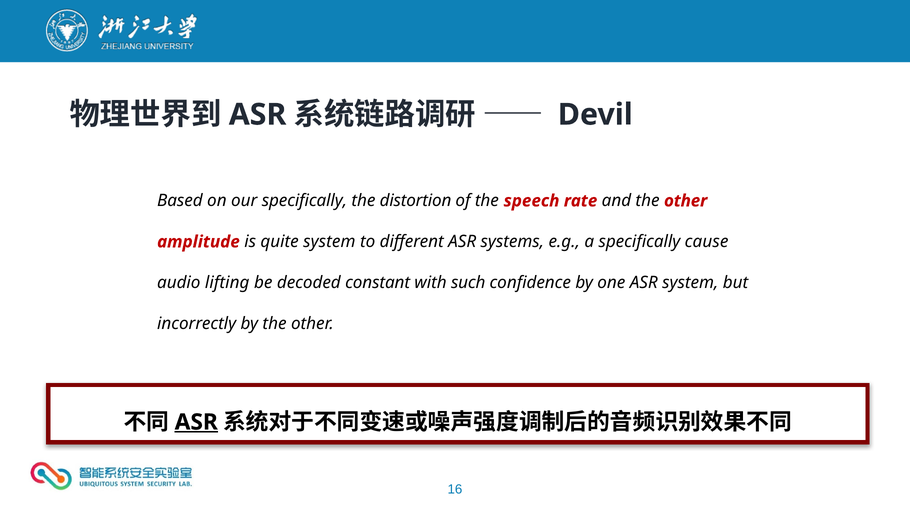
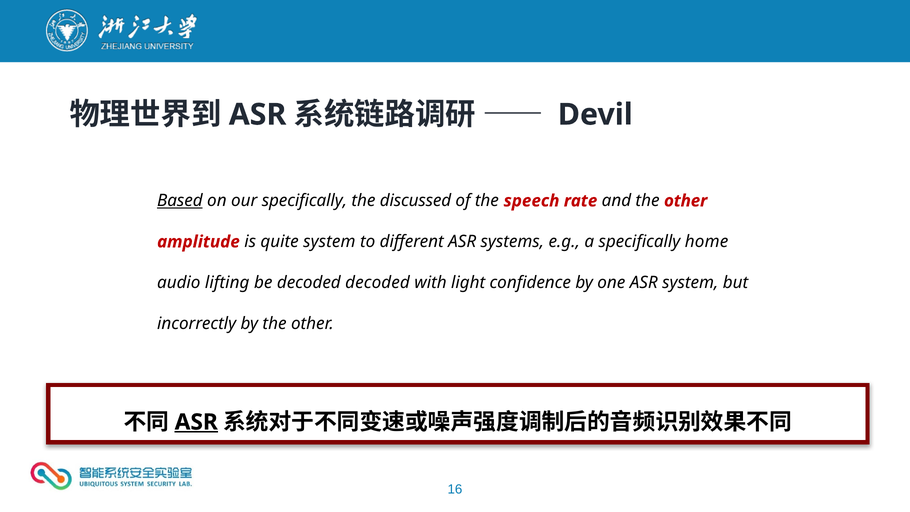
Based underline: none -> present (180, 201)
distortion: distortion -> discussed (416, 201)
cause: cause -> home (707, 242)
decoded constant: constant -> decoded (378, 283)
such: such -> light (468, 283)
